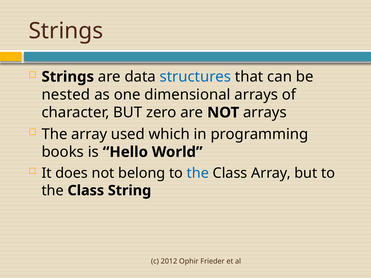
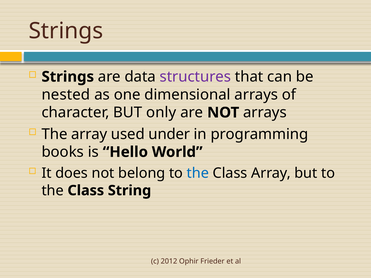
structures colour: blue -> purple (195, 77)
zero: zero -> only (161, 113)
which: which -> under (169, 134)
